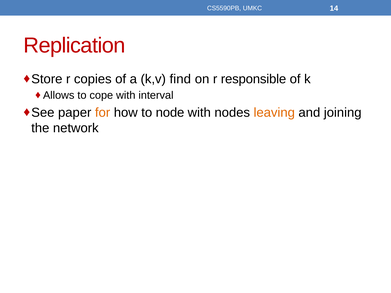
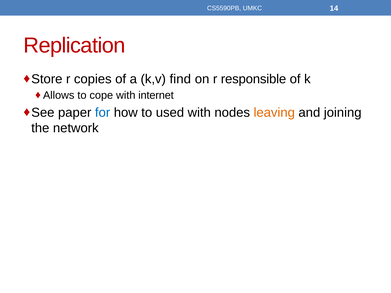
interval: interval -> internet (156, 95)
for colour: orange -> blue (103, 113)
node: node -> used (170, 113)
